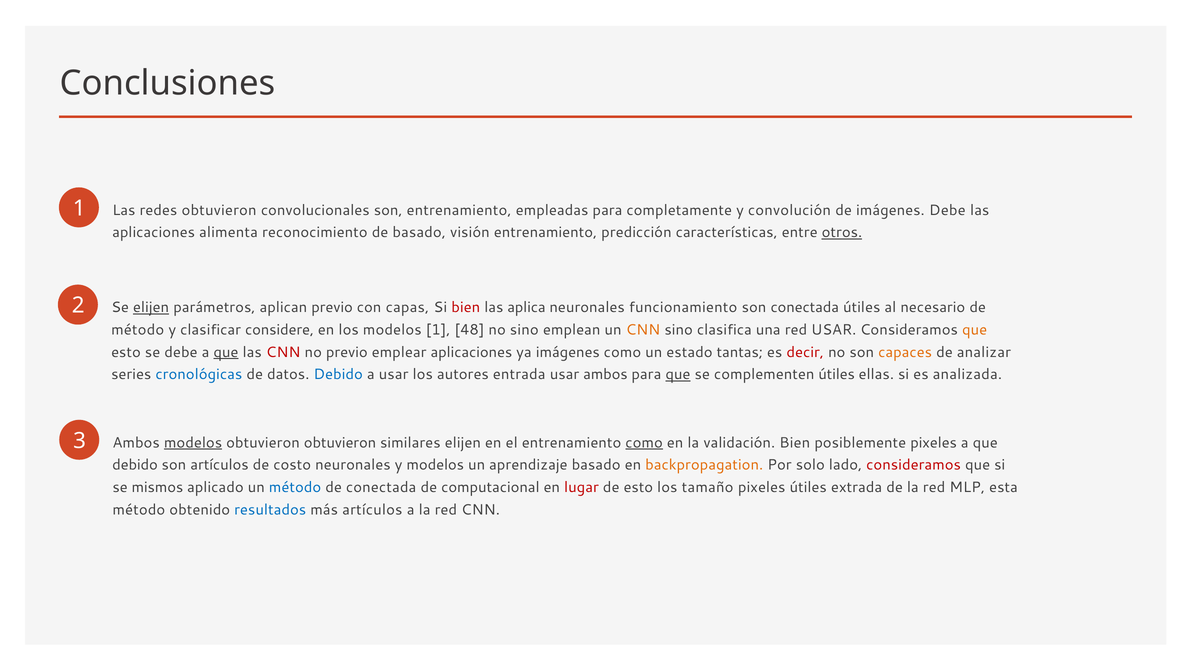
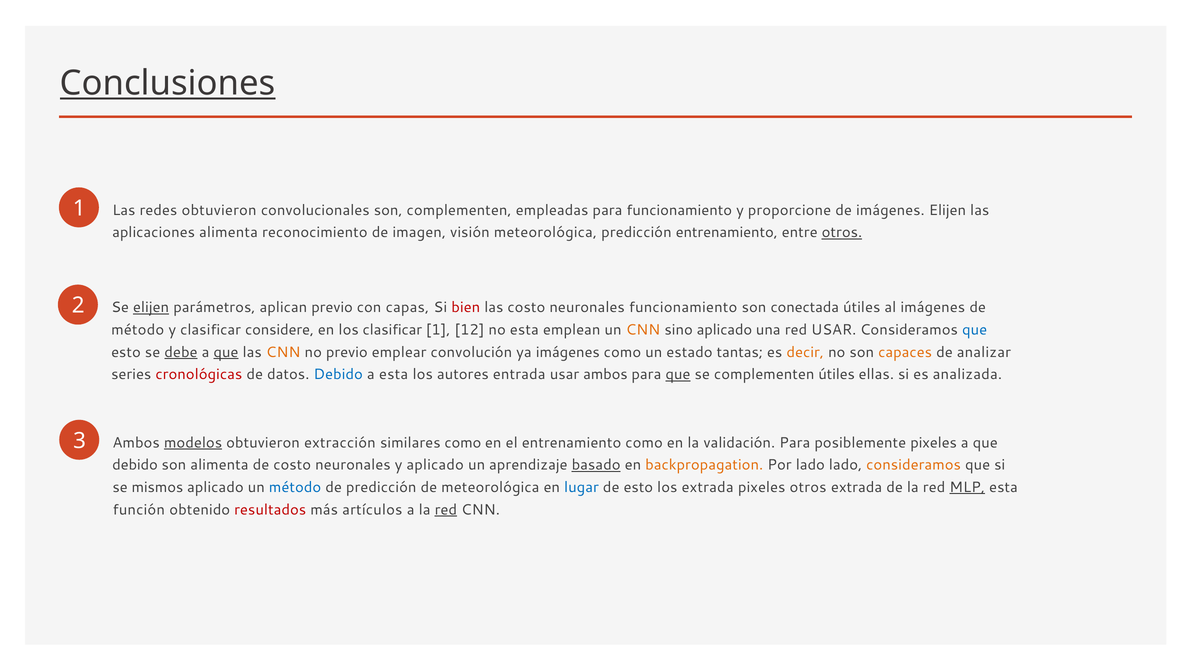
Conclusiones underline: none -> present (168, 83)
son entrenamiento: entrenamiento -> complementen (459, 210)
para completamente: completamente -> funcionamiento (679, 210)
convolución: convolución -> proporcione (790, 210)
imágenes Debe: Debe -> Elijen (947, 210)
de basado: basado -> imagen (419, 233)
visión entrenamiento: entrenamiento -> meteorológica (545, 233)
predicción características: características -> entrenamiento (727, 233)
las aplica: aplica -> costo (526, 307)
al necesario: necesario -> imágenes (933, 307)
los modelos: modelos -> clasificar (392, 330)
48: 48 -> 12 (469, 330)
no sino: sino -> esta (524, 330)
sino clasifica: clasifica -> aplicado (724, 330)
que colour: orange -> blue (975, 330)
debe underline: none -> present (181, 352)
CNN colour: red -> orange (283, 352)
emplear aplicaciones: aplicaciones -> convolución (471, 352)
decir colour: red -> orange (805, 352)
cronológicas colour: blue -> red (199, 374)
a usar: usar -> esta (394, 374)
obtuvieron obtuvieron: obtuvieron -> extracción (340, 443)
similares elijen: elijen -> como (463, 443)
como underline: present -> none (644, 443)
validación Bien: Bien -> Para (795, 443)
son artículos: artículos -> alimenta (219, 465)
y modelos: modelos -> aplicado (435, 465)
basado underline: none -> present (596, 465)
Por solo: solo -> lado (810, 465)
consideramos colour: red -> orange (914, 465)
de conectada: conectada -> predicción (381, 487)
de computacional: computacional -> meteorológica (490, 487)
lugar colour: red -> blue (581, 487)
los tamaño: tamaño -> extrada (708, 487)
pixeles útiles: útiles -> otros (808, 487)
MLP underline: none -> present (967, 487)
método: método -> función (139, 510)
resultados colour: blue -> red (270, 510)
red underline: none -> present (446, 510)
